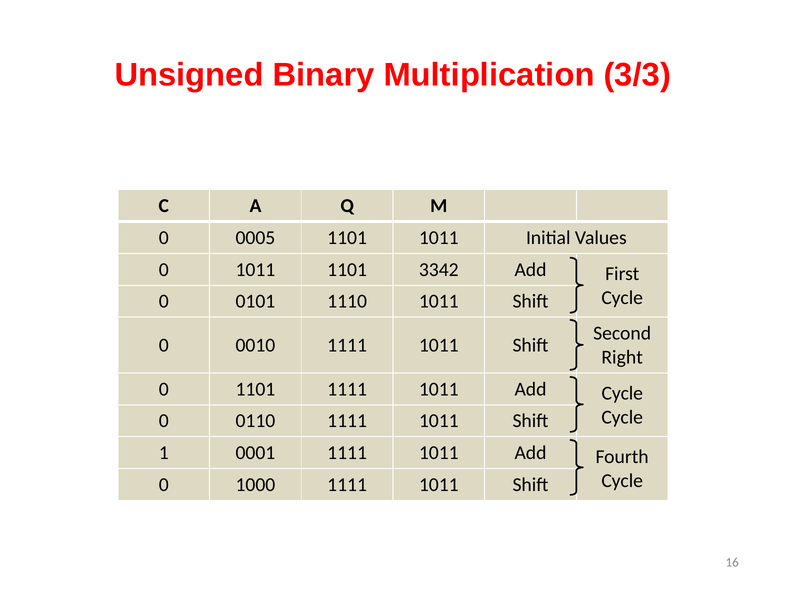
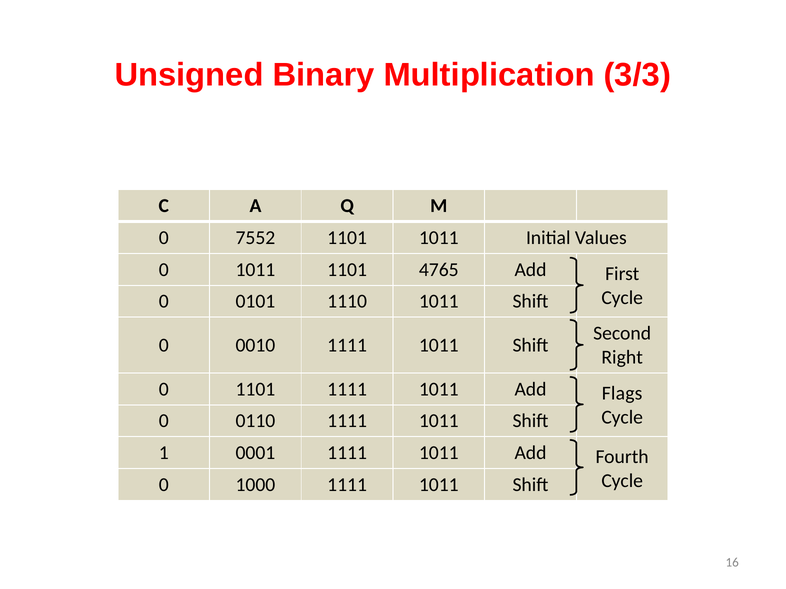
0005: 0005 -> 7552 (255, 238)
3342: 3342 -> 4765 (439, 270)
Add Cycle: Cycle -> Flags (622, 393)
